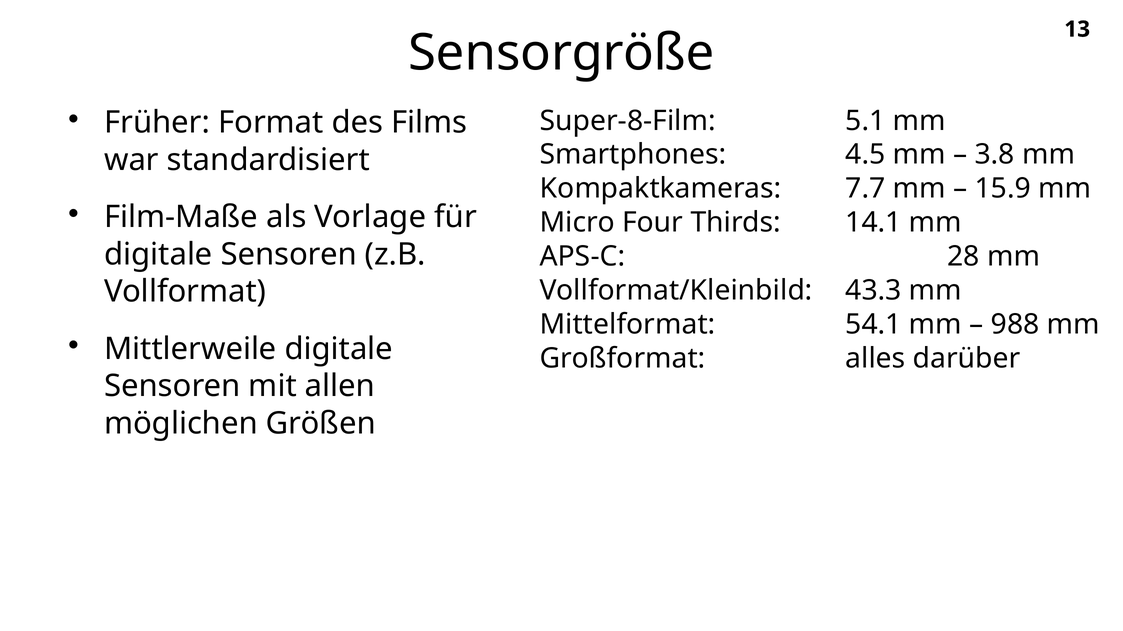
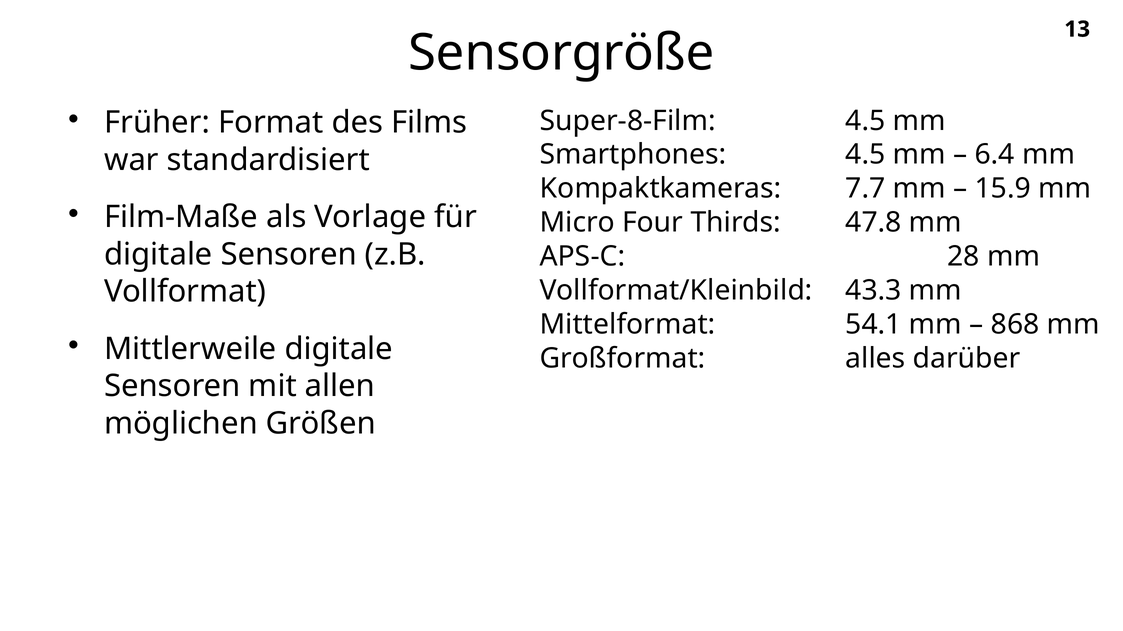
Super-8-Film 5.1: 5.1 -> 4.5 (865, 121)
3.8: 3.8 -> 6.4 (995, 155)
14.1: 14.1 -> 47.8 (874, 223)
988: 988 -> 868 (1015, 325)
